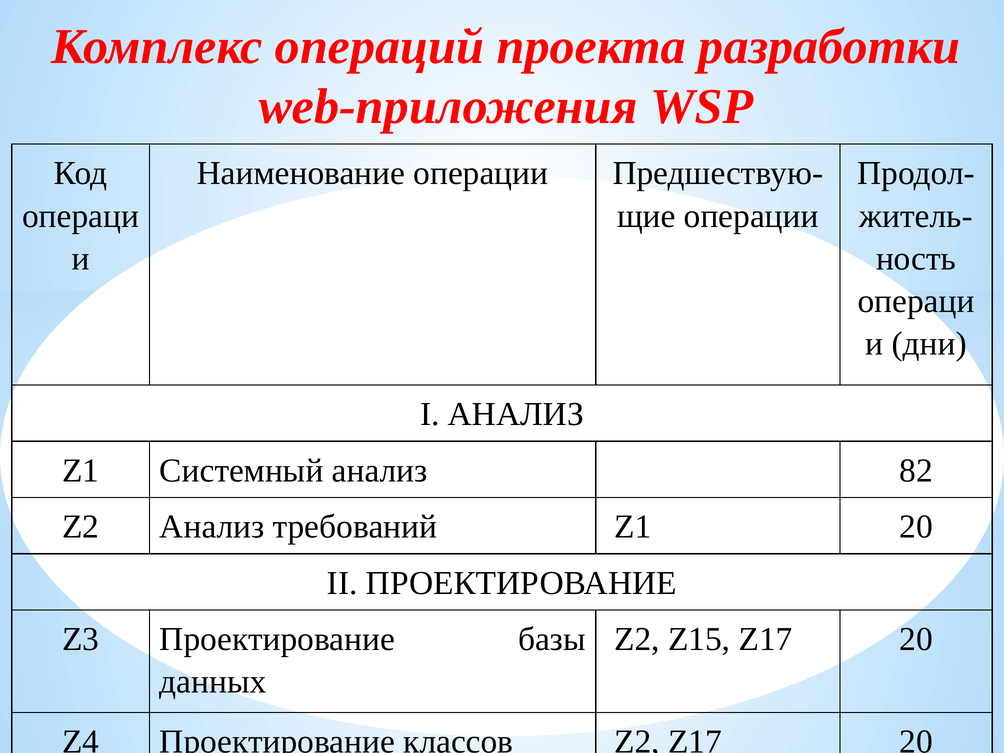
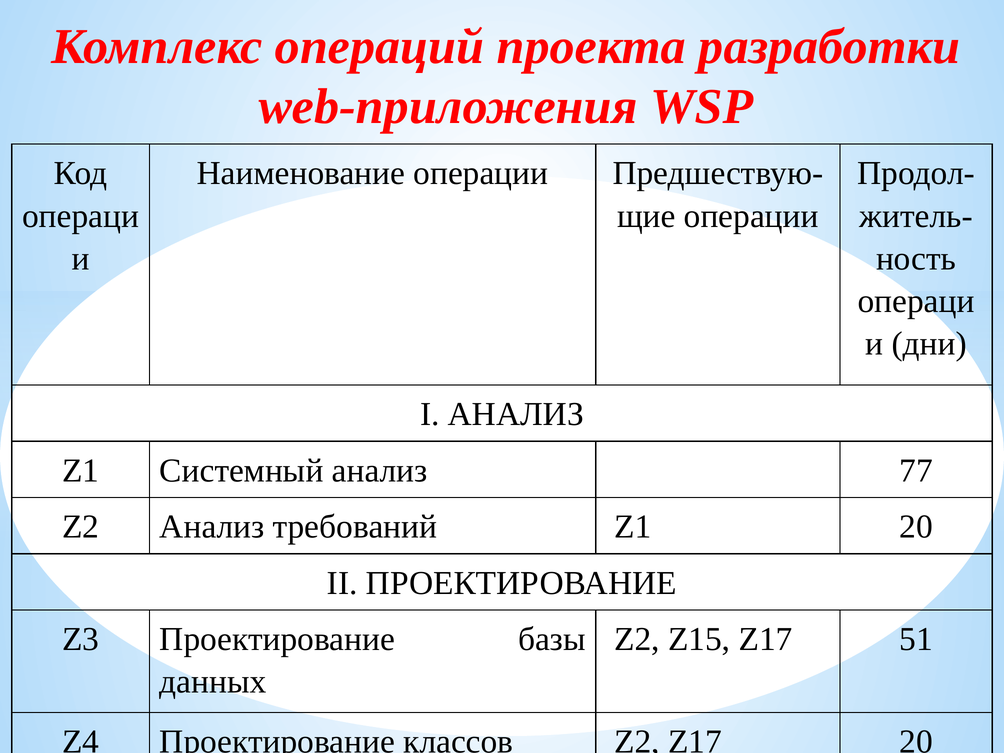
82: 82 -> 77 (916, 471)
Z15 Z17 20: 20 -> 51 (916, 639)
